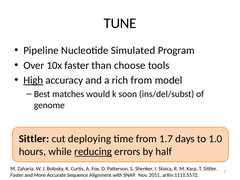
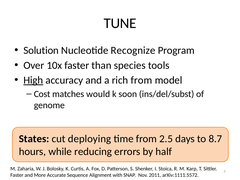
Pipeline: Pipeline -> Solution (41, 50)
Simulated: Simulated -> Recognize (133, 50)
choose: choose -> species (130, 65)
Best: Best -> Cost (42, 94)
Sittler: Sittler -> States (34, 139)
1.7: 1.7 -> 2.5 (166, 139)
1.0: 1.0 -> 8.7 (215, 139)
reducing underline: present -> none (93, 152)
